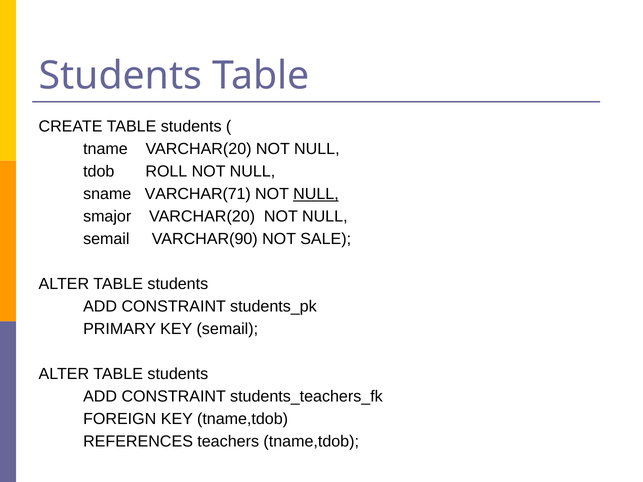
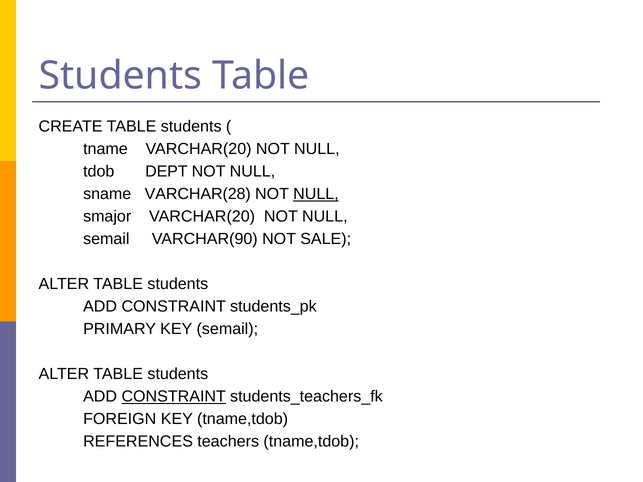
ROLL: ROLL -> DEPT (166, 172)
VARCHAR(71: VARCHAR(71 -> VARCHAR(28 (198, 194)
CONSTRAINT underline: none -> present (174, 397)
